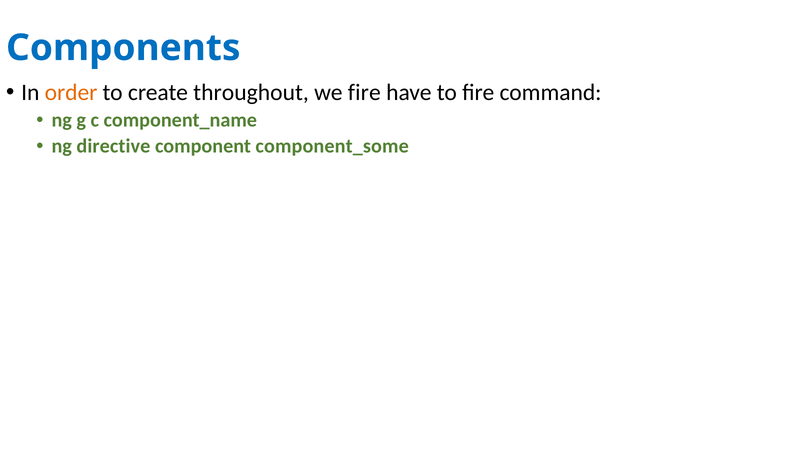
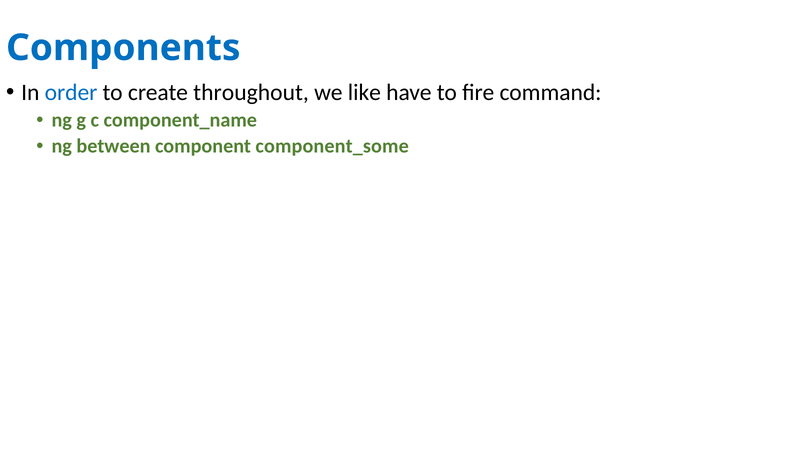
order colour: orange -> blue (71, 93)
we fire: fire -> like (364, 93)
directive: directive -> between (113, 146)
